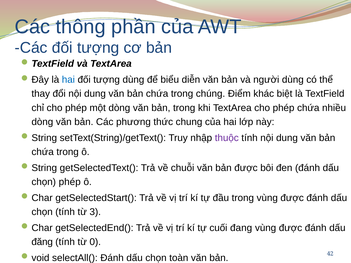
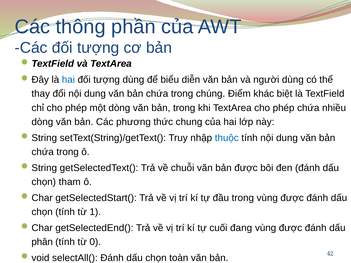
thuộc colour: purple -> blue (227, 138)
chọn phép: phép -> tham (70, 182)
3: 3 -> 1 (95, 212)
đăng: đăng -> phân (42, 242)
